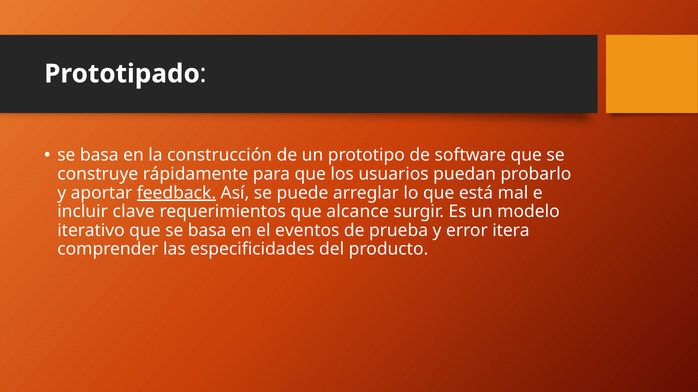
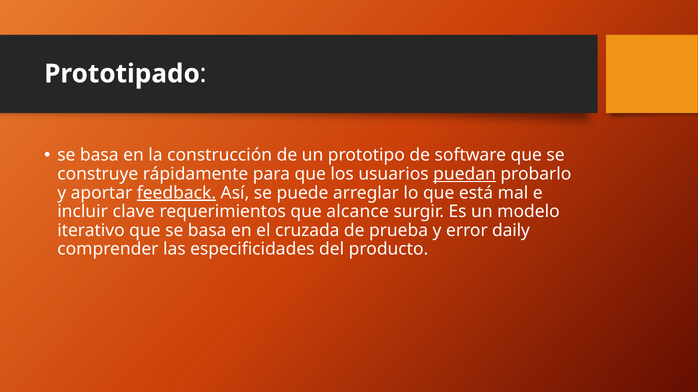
puedan underline: none -> present (465, 174)
eventos: eventos -> cruzada (307, 231)
itera: itera -> daily (511, 231)
